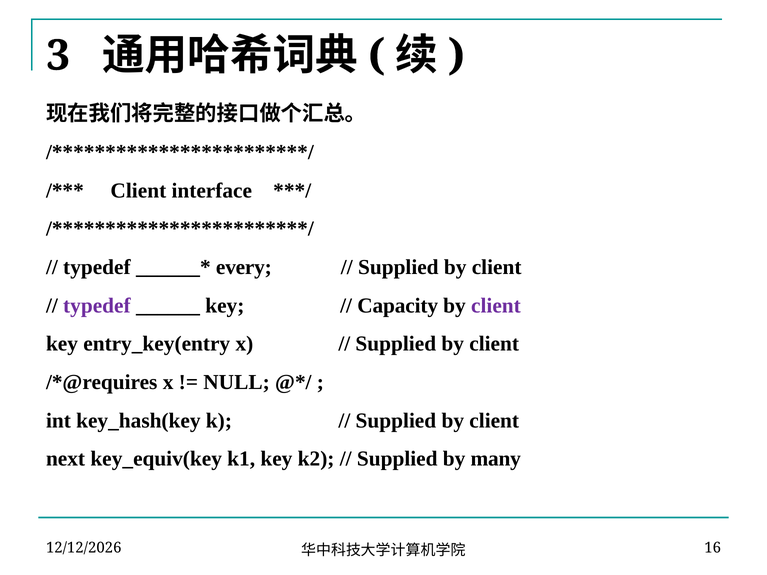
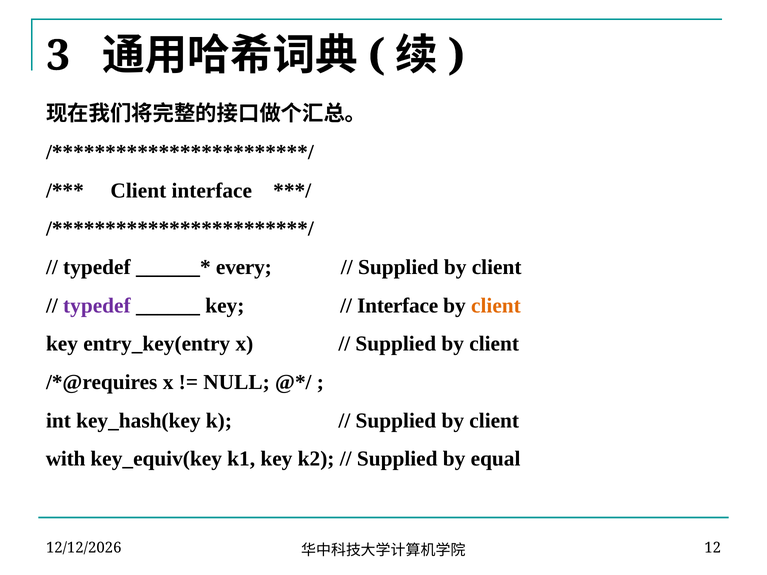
Capacity: Capacity -> Interface (398, 306)
client colour: purple -> orange (496, 306)
next: next -> with (66, 459)
many: many -> equal (496, 459)
16: 16 -> 12 (713, 548)
